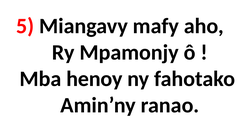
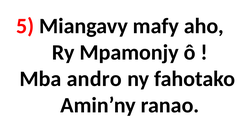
henoy: henoy -> andro (94, 79)
